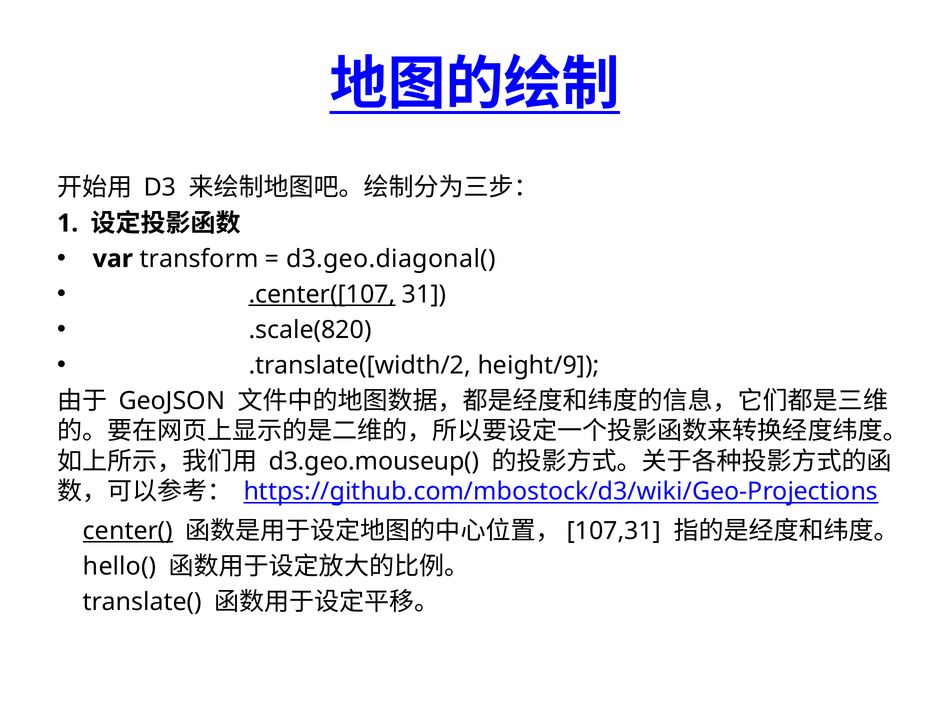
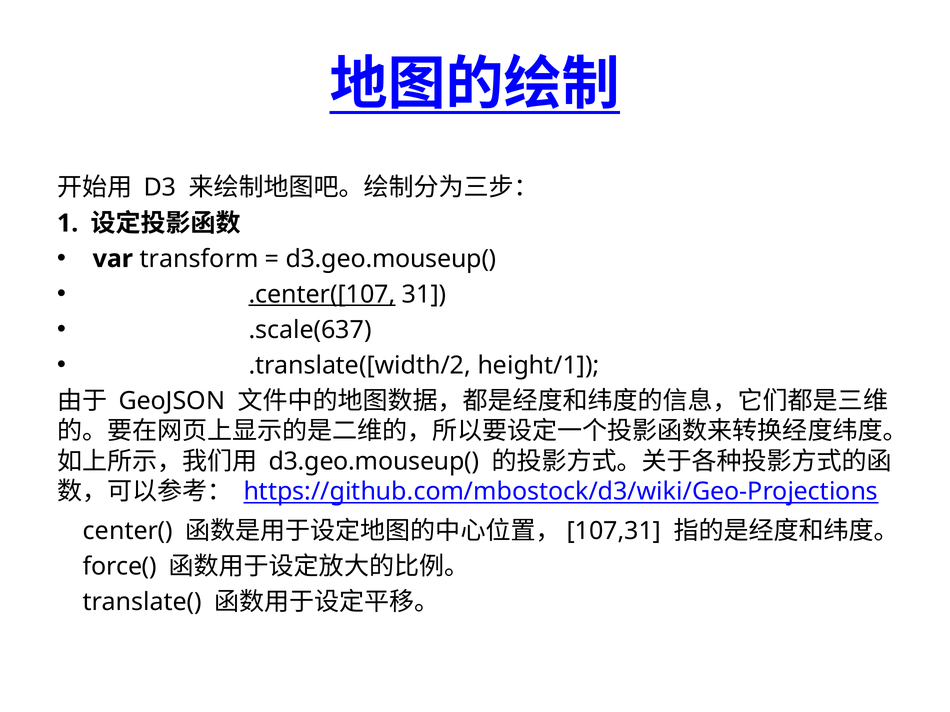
d3.geo.diagonal(: d3.geo.diagonal( -> d3.geo.mouseup( (391, 259)
.scale(820: .scale(820 -> .scale(637 (310, 330)
height/9: height/9 -> height/1 (538, 366)
center( underline: present -> none (128, 531)
hello(: hello( -> force( (120, 567)
